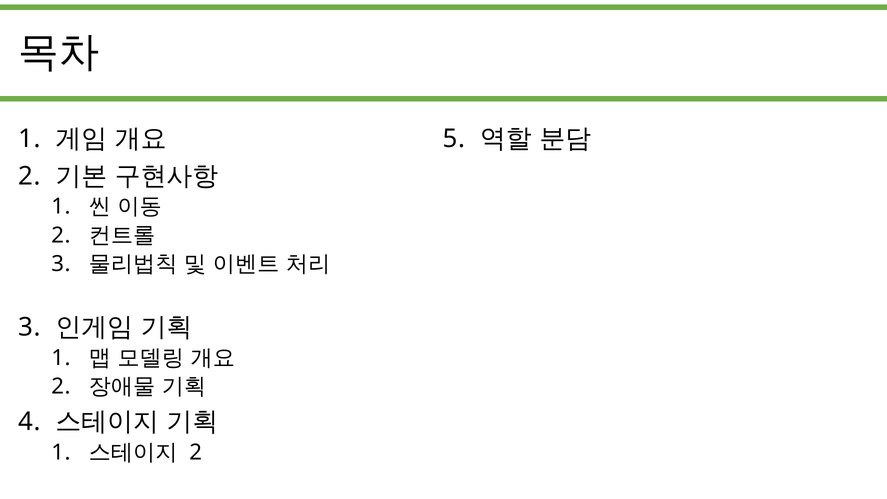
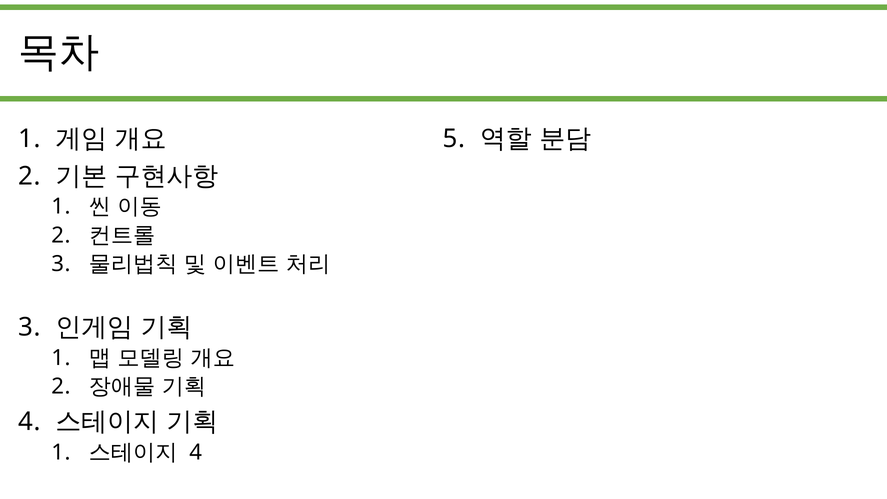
2: 2 -> 4 (196, 452)
